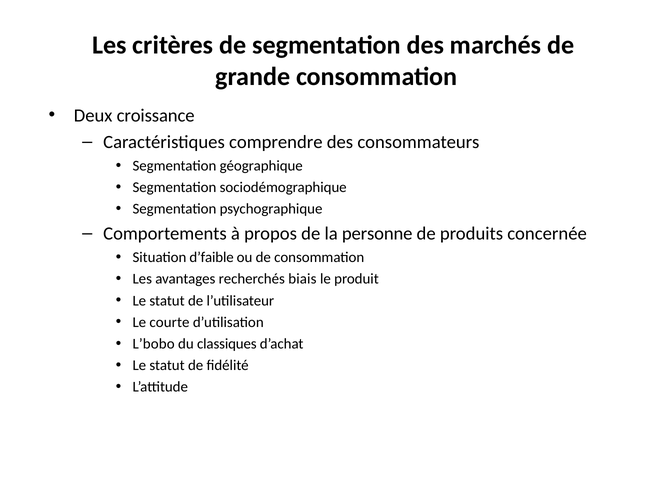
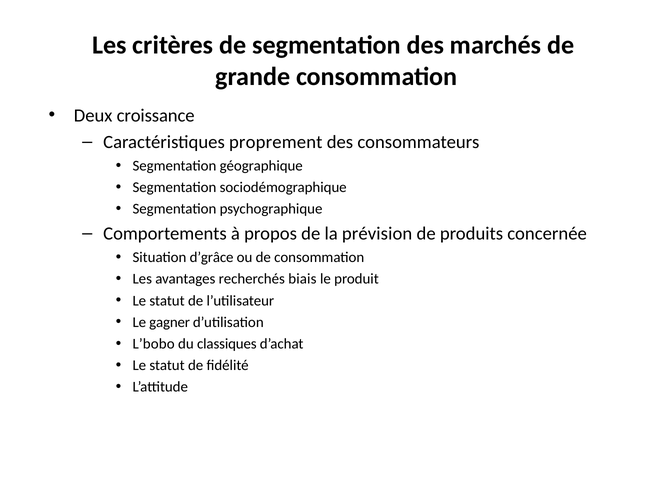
comprendre: comprendre -> proprement (276, 142)
personne: personne -> prévision (377, 234)
d’faible: d’faible -> d’grâce (212, 258)
courte: courte -> gagner (170, 322)
